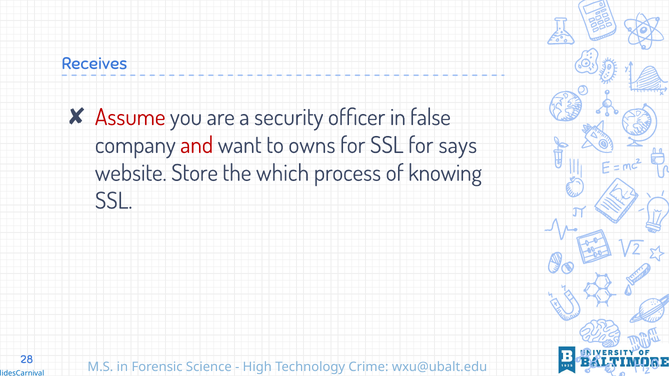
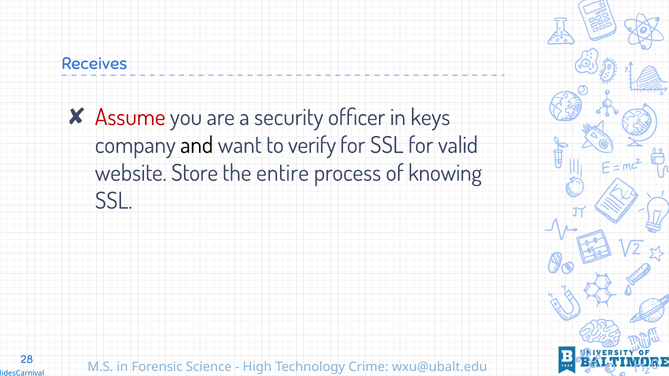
false: false -> keys (430, 118)
and colour: red -> black (197, 145)
owns: owns -> verify (312, 145)
says: says -> valid (458, 145)
which: which -> entire (283, 173)
